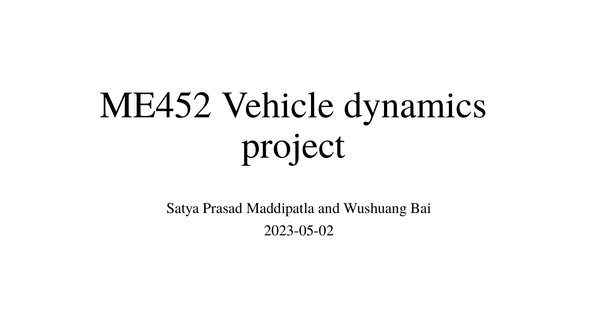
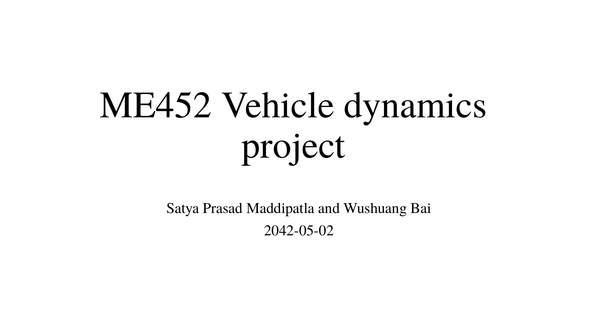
2023-05-02: 2023-05-02 -> 2042-05-02 (299, 231)
